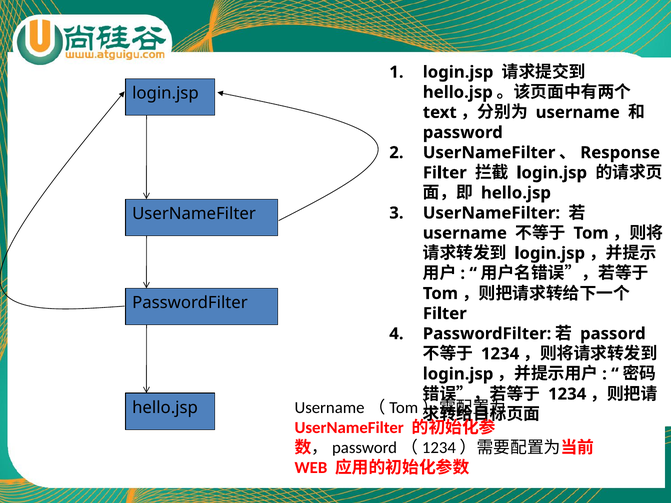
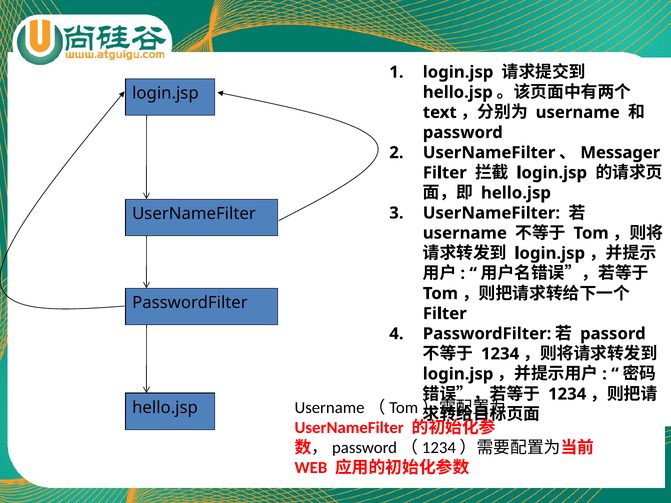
Response: Response -> Messager (620, 153)
